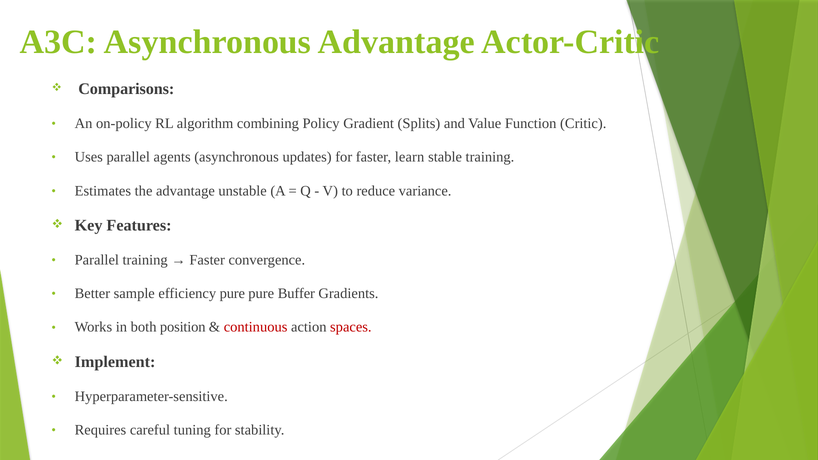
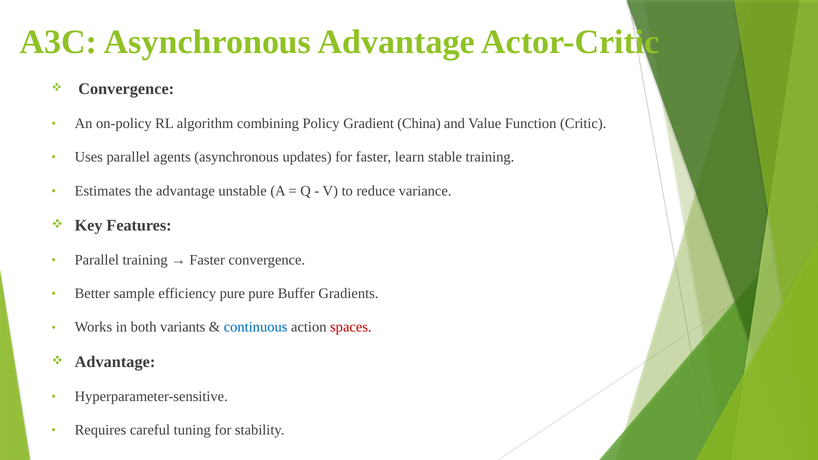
Comparisons: Comparisons -> Convergence (126, 89)
Splits: Splits -> China (419, 123)
position: position -> variants (183, 327)
continuous colour: red -> blue (256, 327)
Implement: Implement -> Advantage (115, 362)
